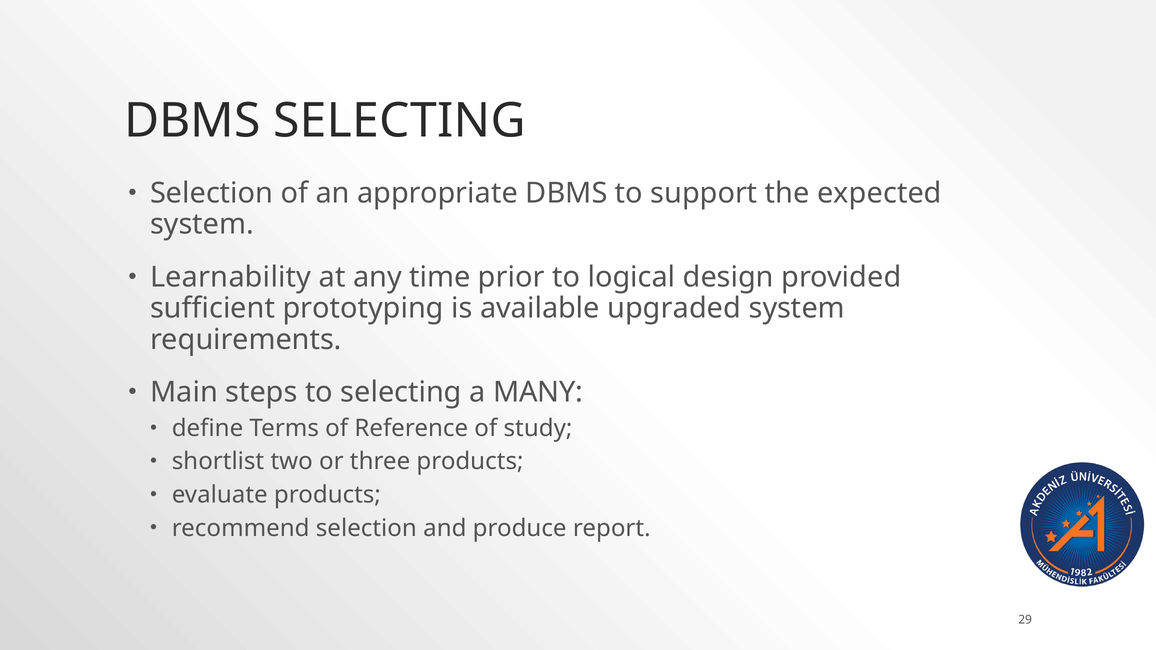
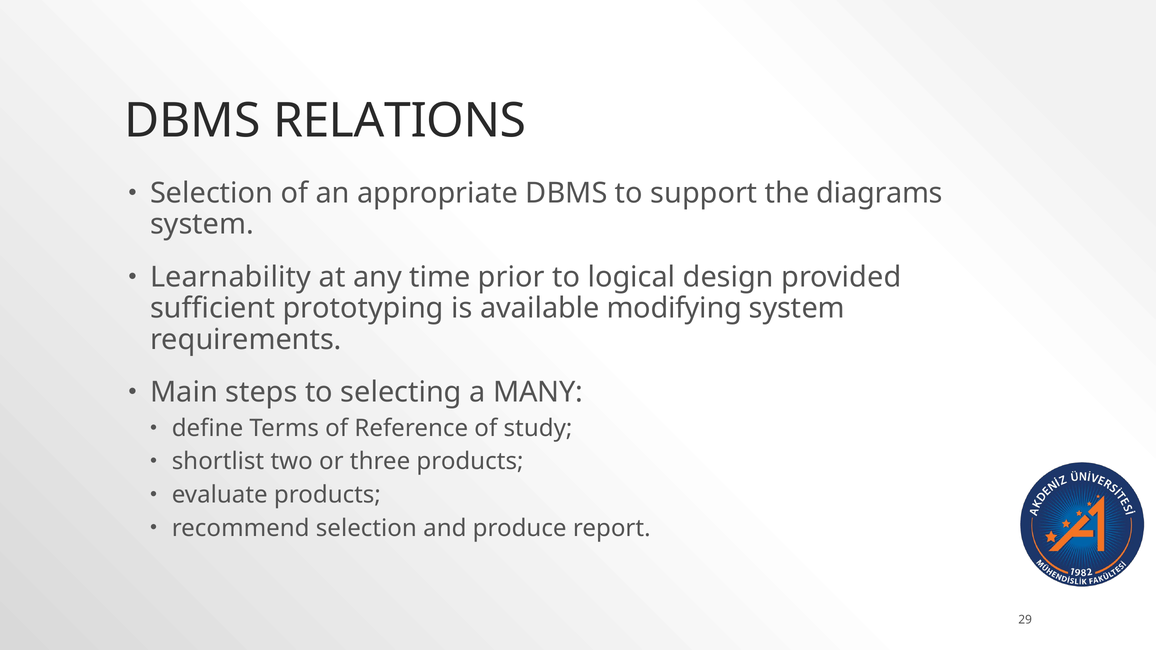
DBMS SELECTING: SELECTING -> RELATIONS (400, 121)
expected: expected -> diagrams (880, 193)
upgraded: upgraded -> modifying (674, 309)
